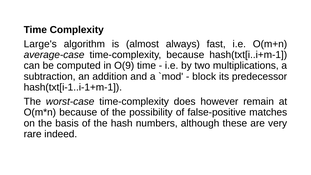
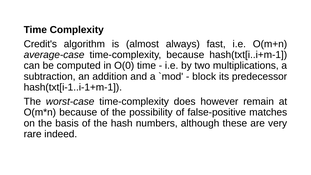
Large's: Large's -> Credit's (40, 44)
O(9: O(9 -> O(0 (124, 66)
